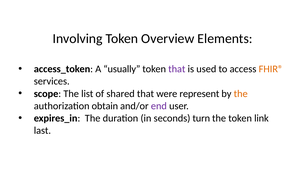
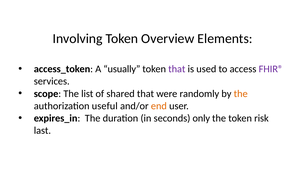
FHIR® colour: orange -> purple (271, 69)
represent: represent -> randomly (199, 94)
obtain: obtain -> useful (105, 106)
end colour: purple -> orange (159, 106)
turn: turn -> only (201, 118)
link: link -> risk (261, 118)
